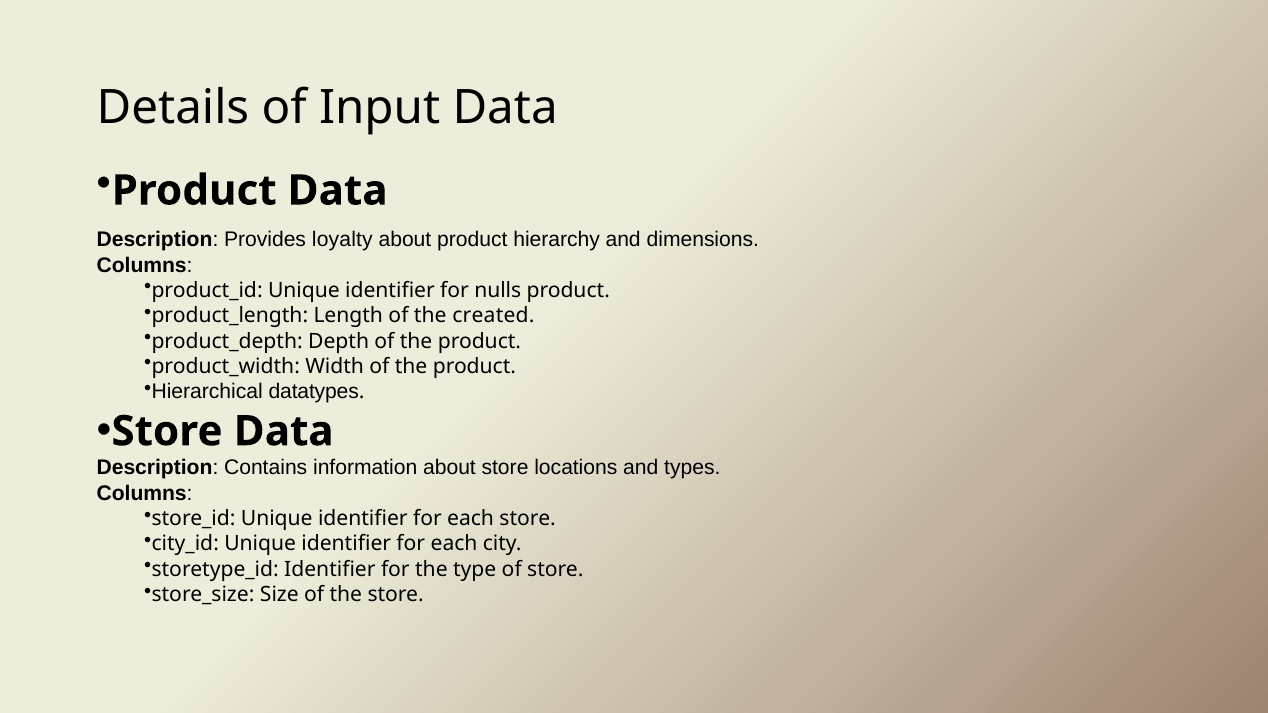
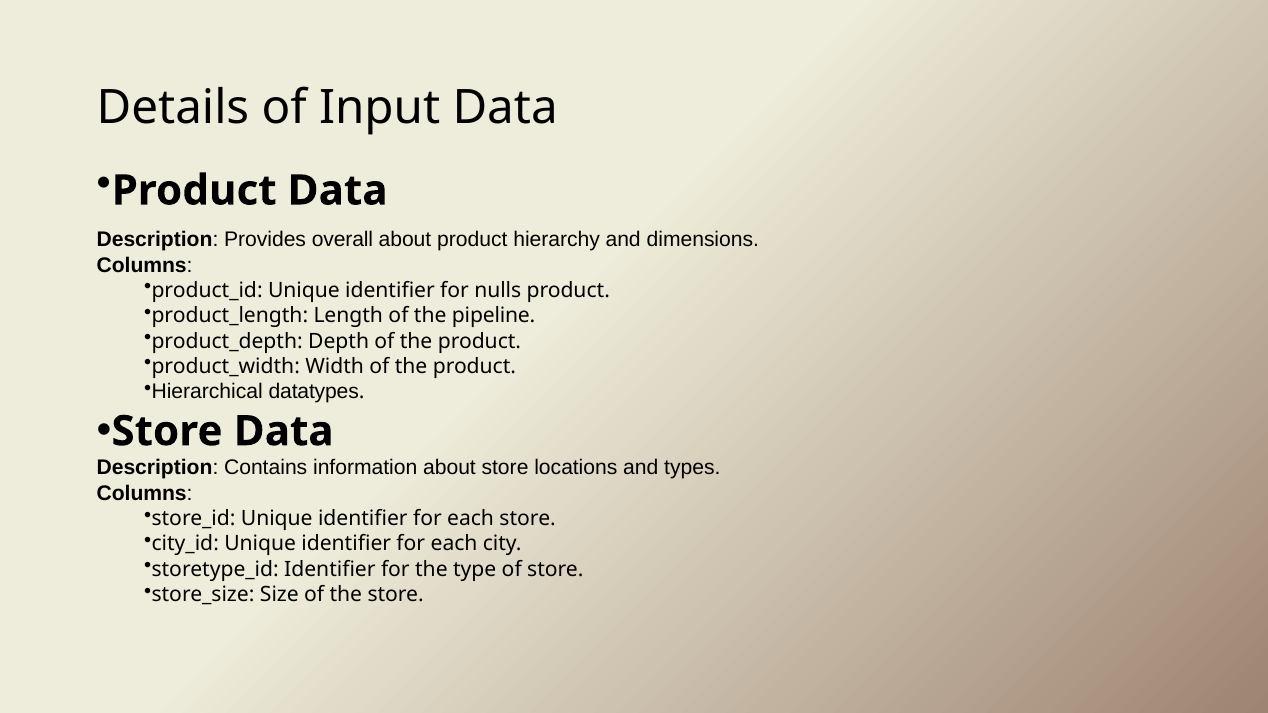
loyalty: loyalty -> overall (342, 240)
created: created -> pipeline (494, 316)
